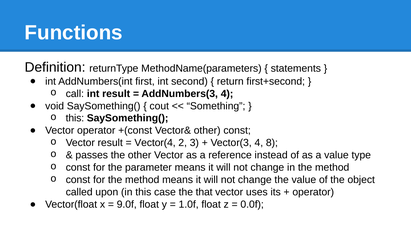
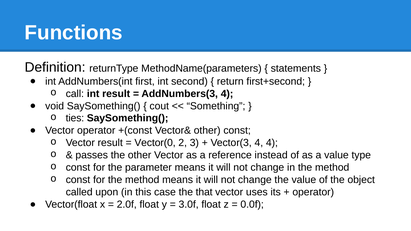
this: this -> ties (75, 118)
Vector(4: Vector(4 -> Vector(0 (155, 143)
4 8: 8 -> 4 (272, 143)
9.0f: 9.0f -> 2.0f (127, 205)
1.0f: 1.0f -> 3.0f (189, 205)
